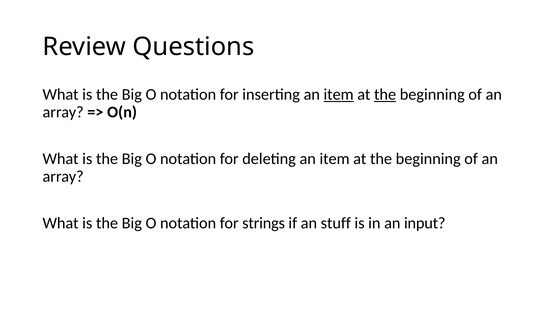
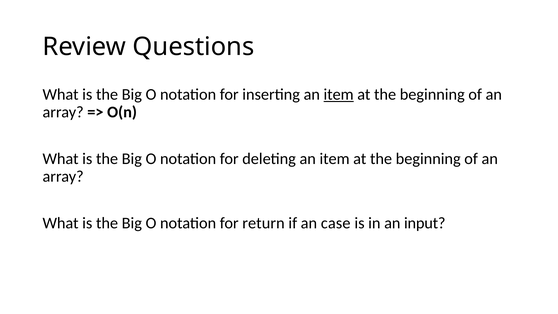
the underline: present -> none (385, 94)
strings: strings -> return (264, 223)
stuff: stuff -> case (336, 223)
